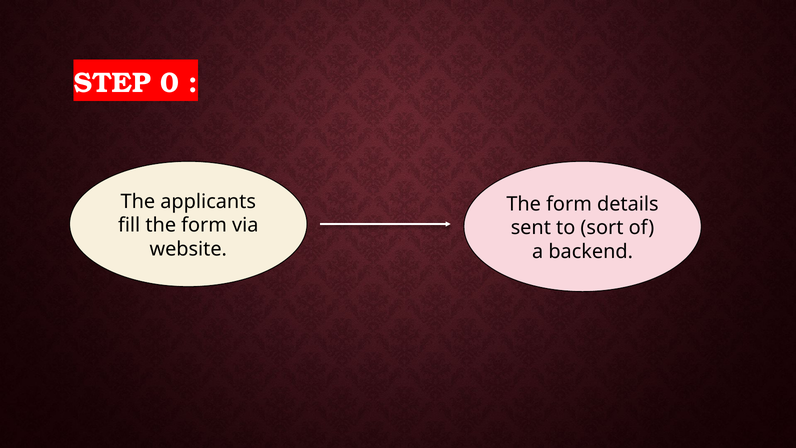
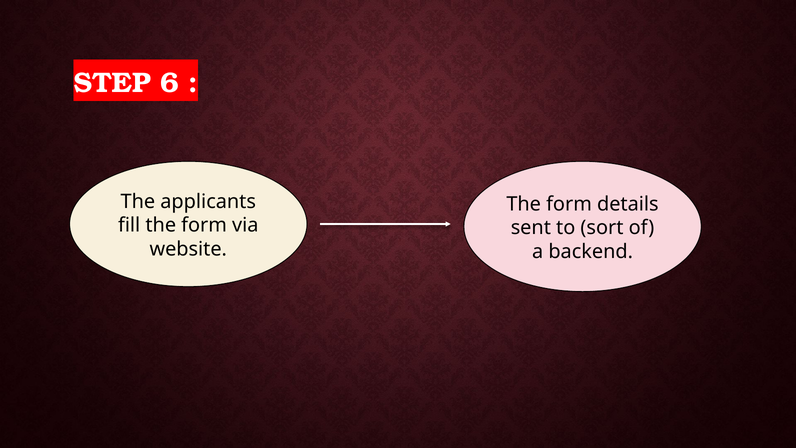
0: 0 -> 6 (169, 83)
